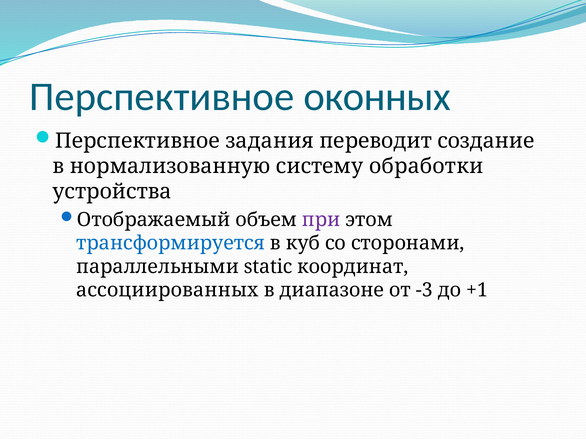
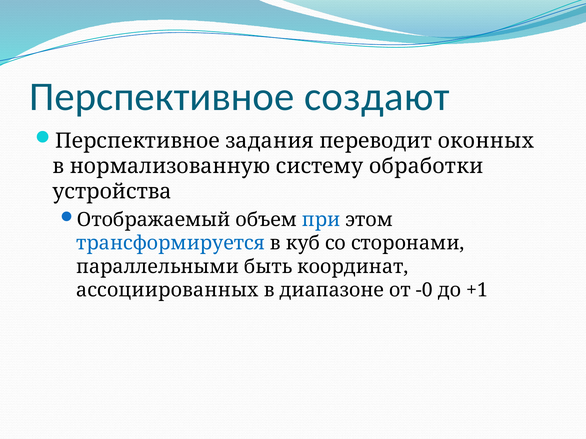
оконных: оконных -> создают (377, 97)
создание: создание -> оконных (486, 141)
при colour: purple -> blue (321, 220)
static: static -> быть (268, 267)
-3: -3 -> -0 (424, 290)
